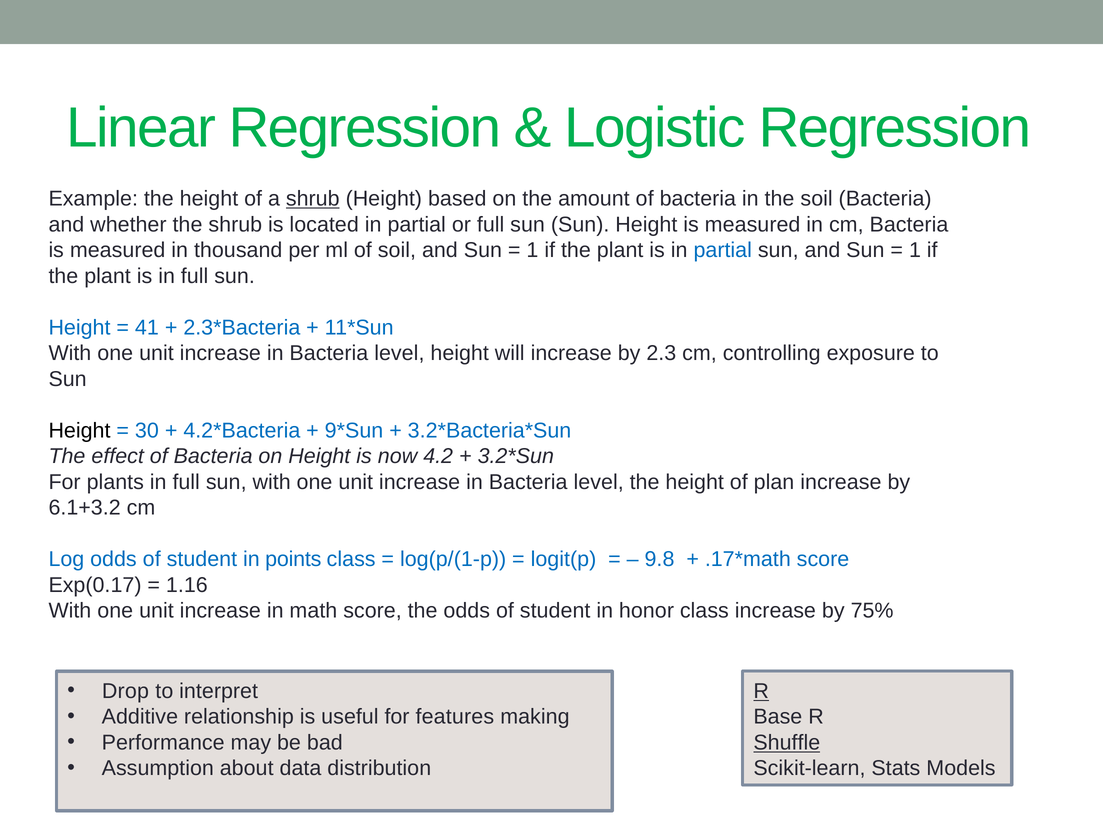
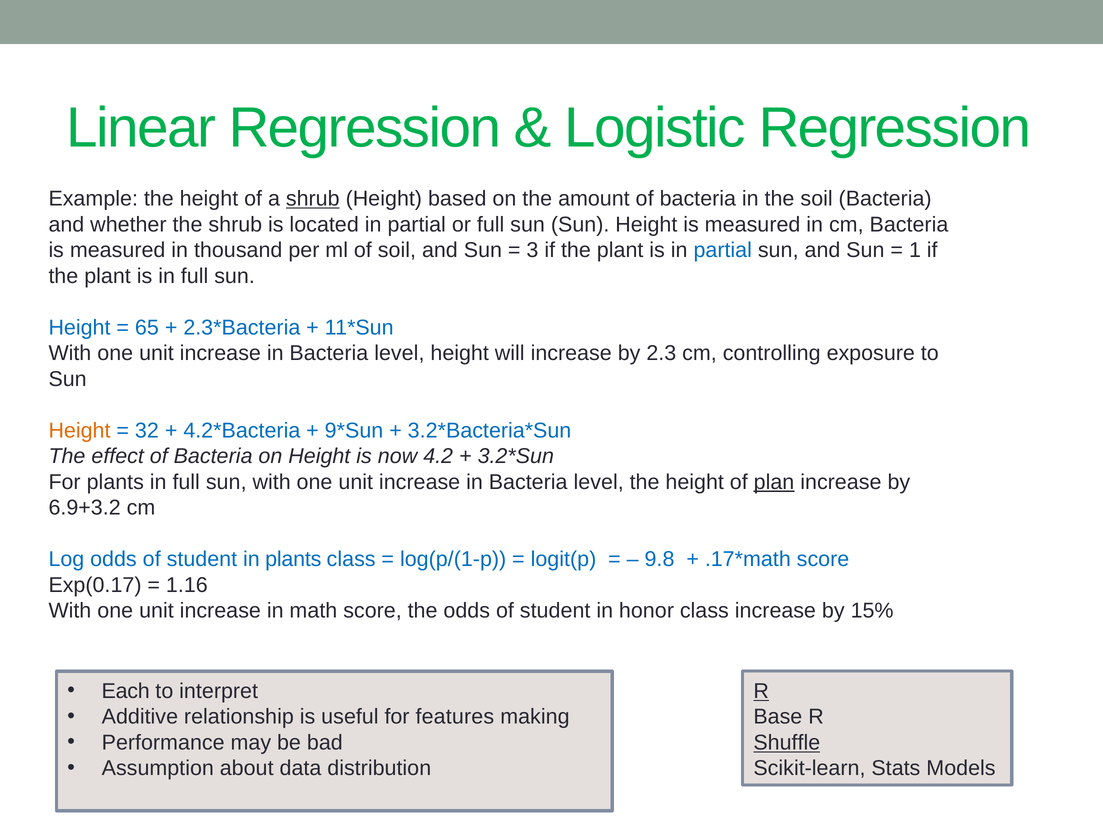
1: 1 -> 3 (532, 250)
41: 41 -> 65 (147, 328)
Height colour: black -> orange (79, 431)
30: 30 -> 32 (147, 431)
plan underline: none -> present (774, 482)
6.1+3.2: 6.1+3.2 -> 6.9+3.2 (85, 508)
in points: points -> plants (293, 559)
75%: 75% -> 15% (872, 611)
Drop: Drop -> Each (126, 691)
